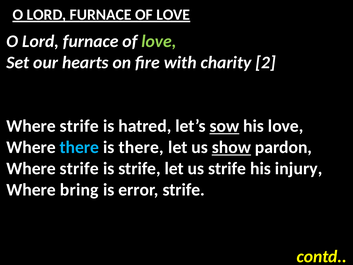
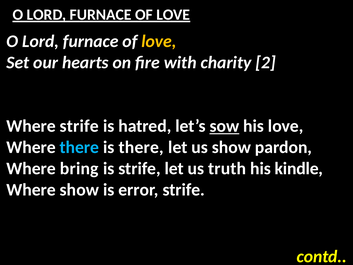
love colour: light green -> yellow (159, 41)
show underline: present -> none (231, 147)
strife: strife -> bring (79, 168)
us strife: strife -> truth (227, 168)
injury: injury -> kindle (299, 168)
Where bring: bring -> show (79, 190)
